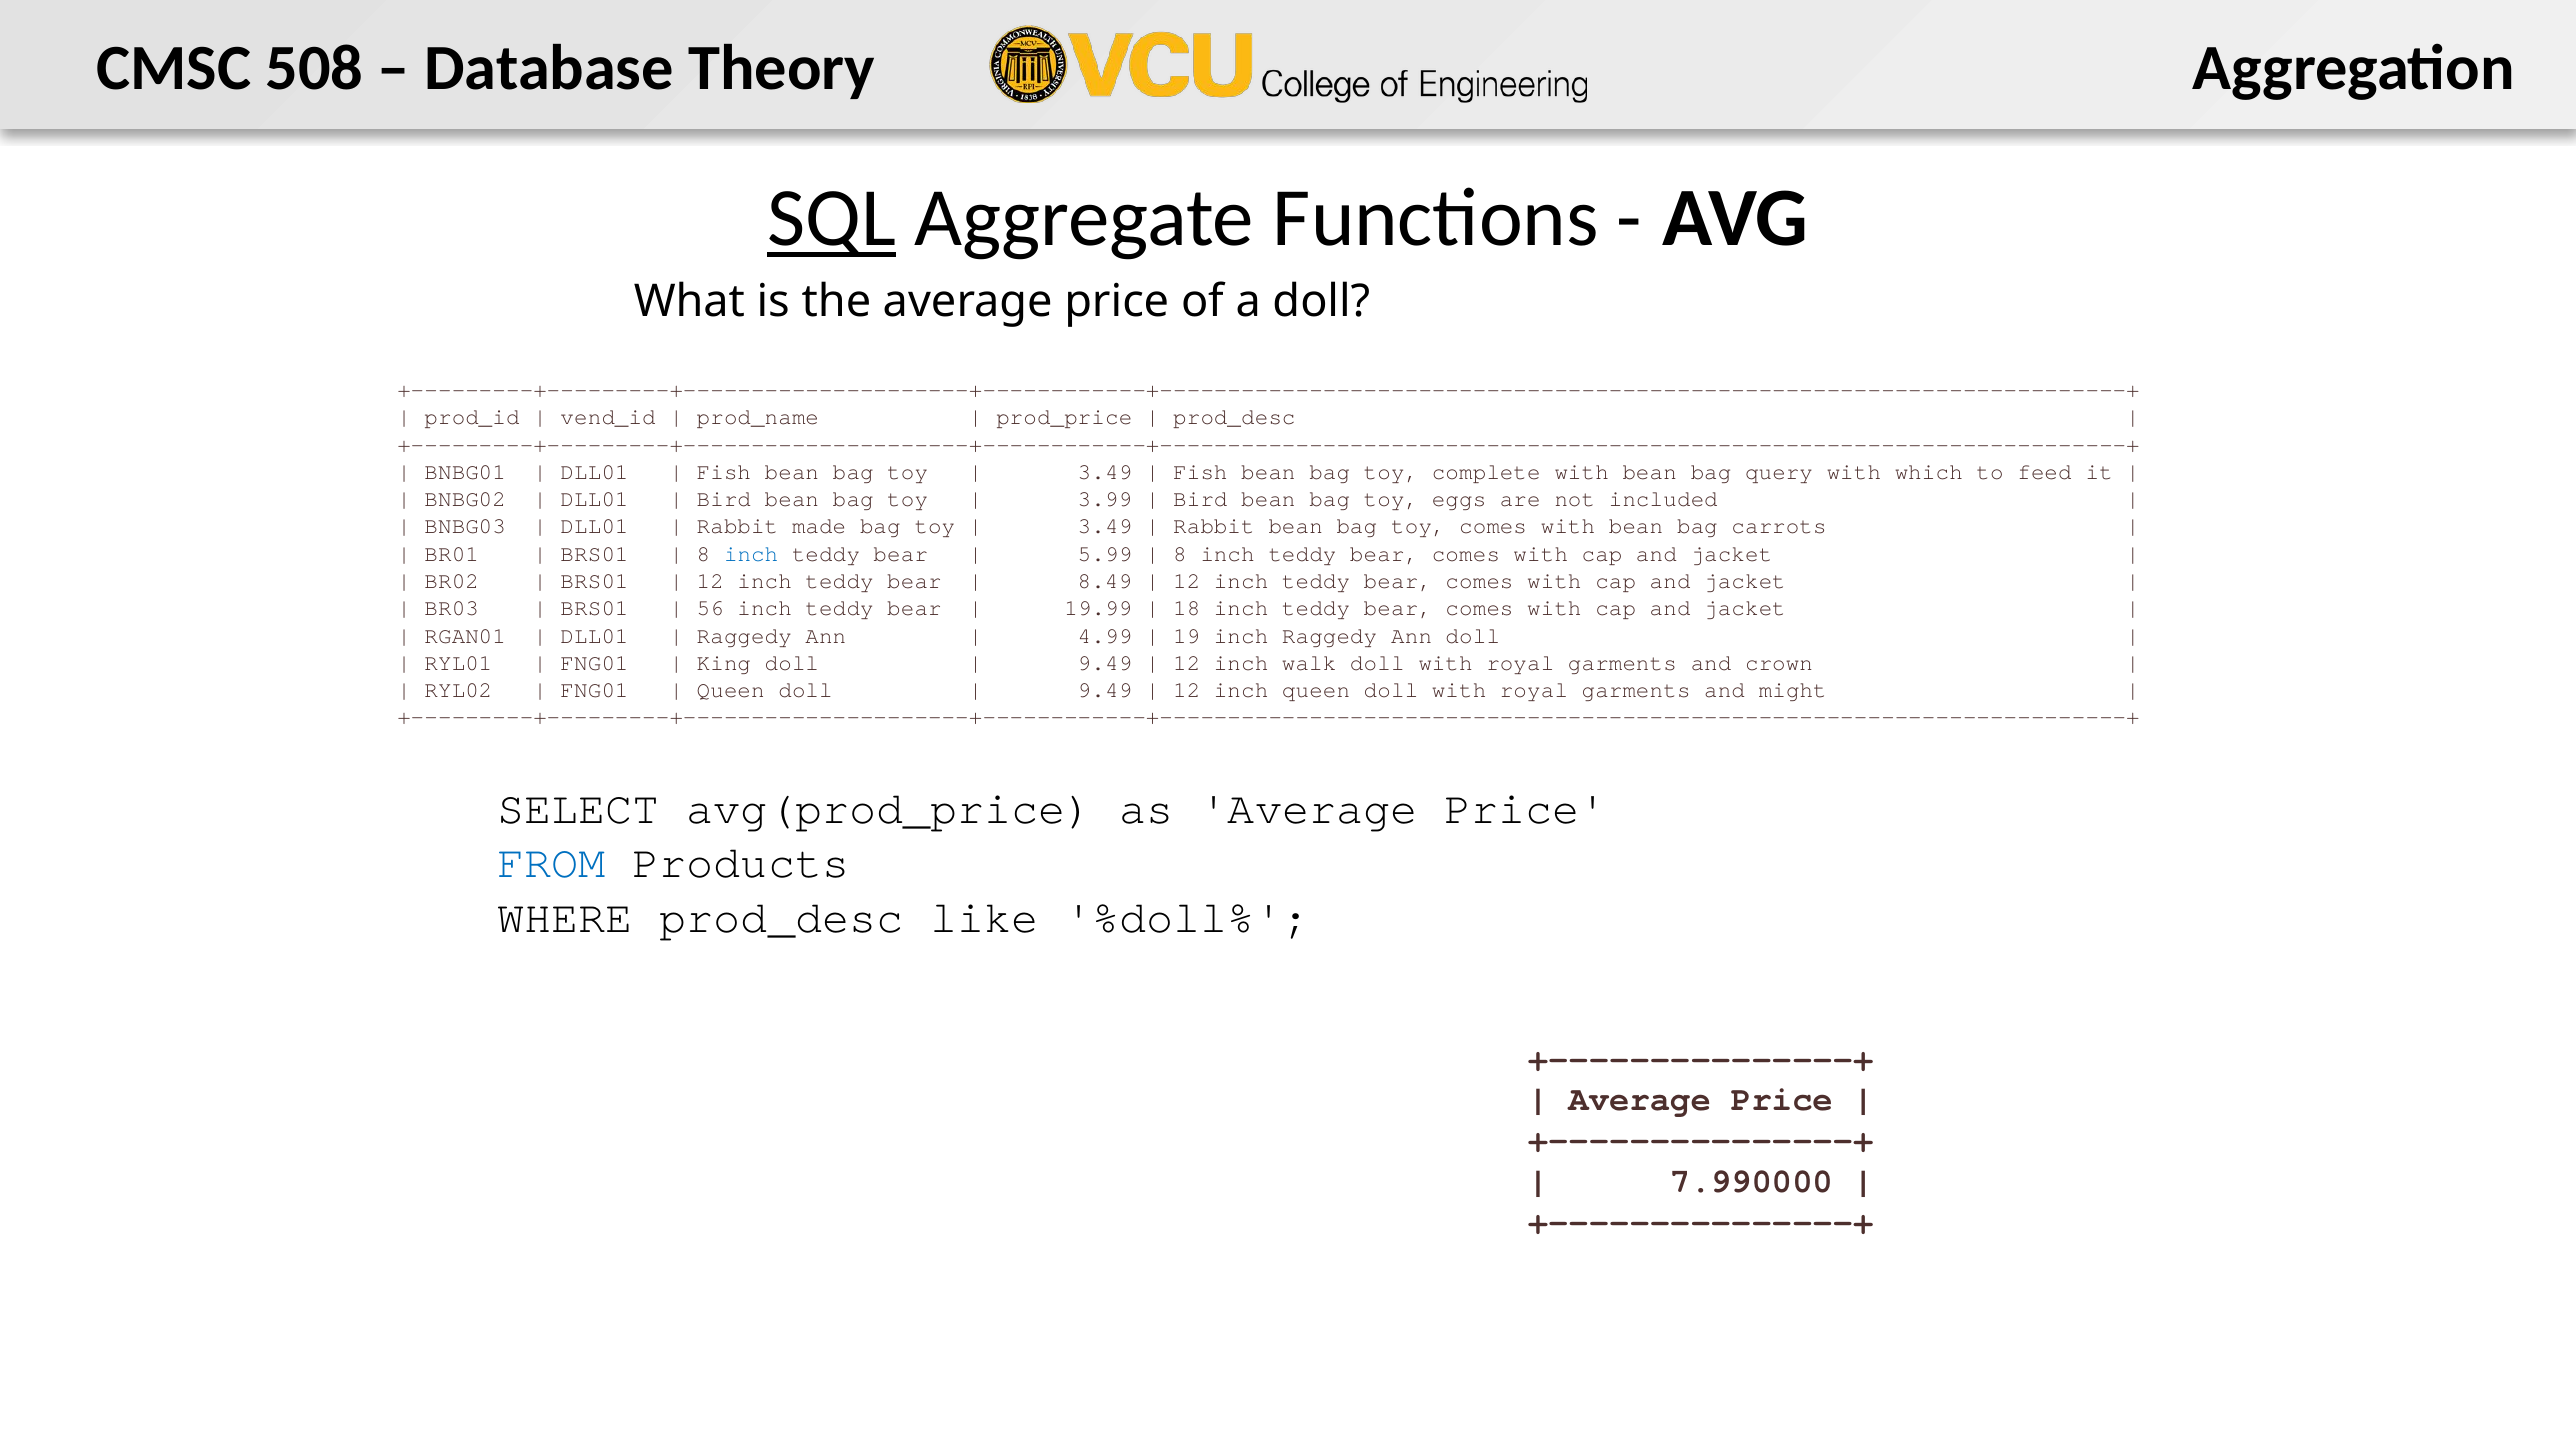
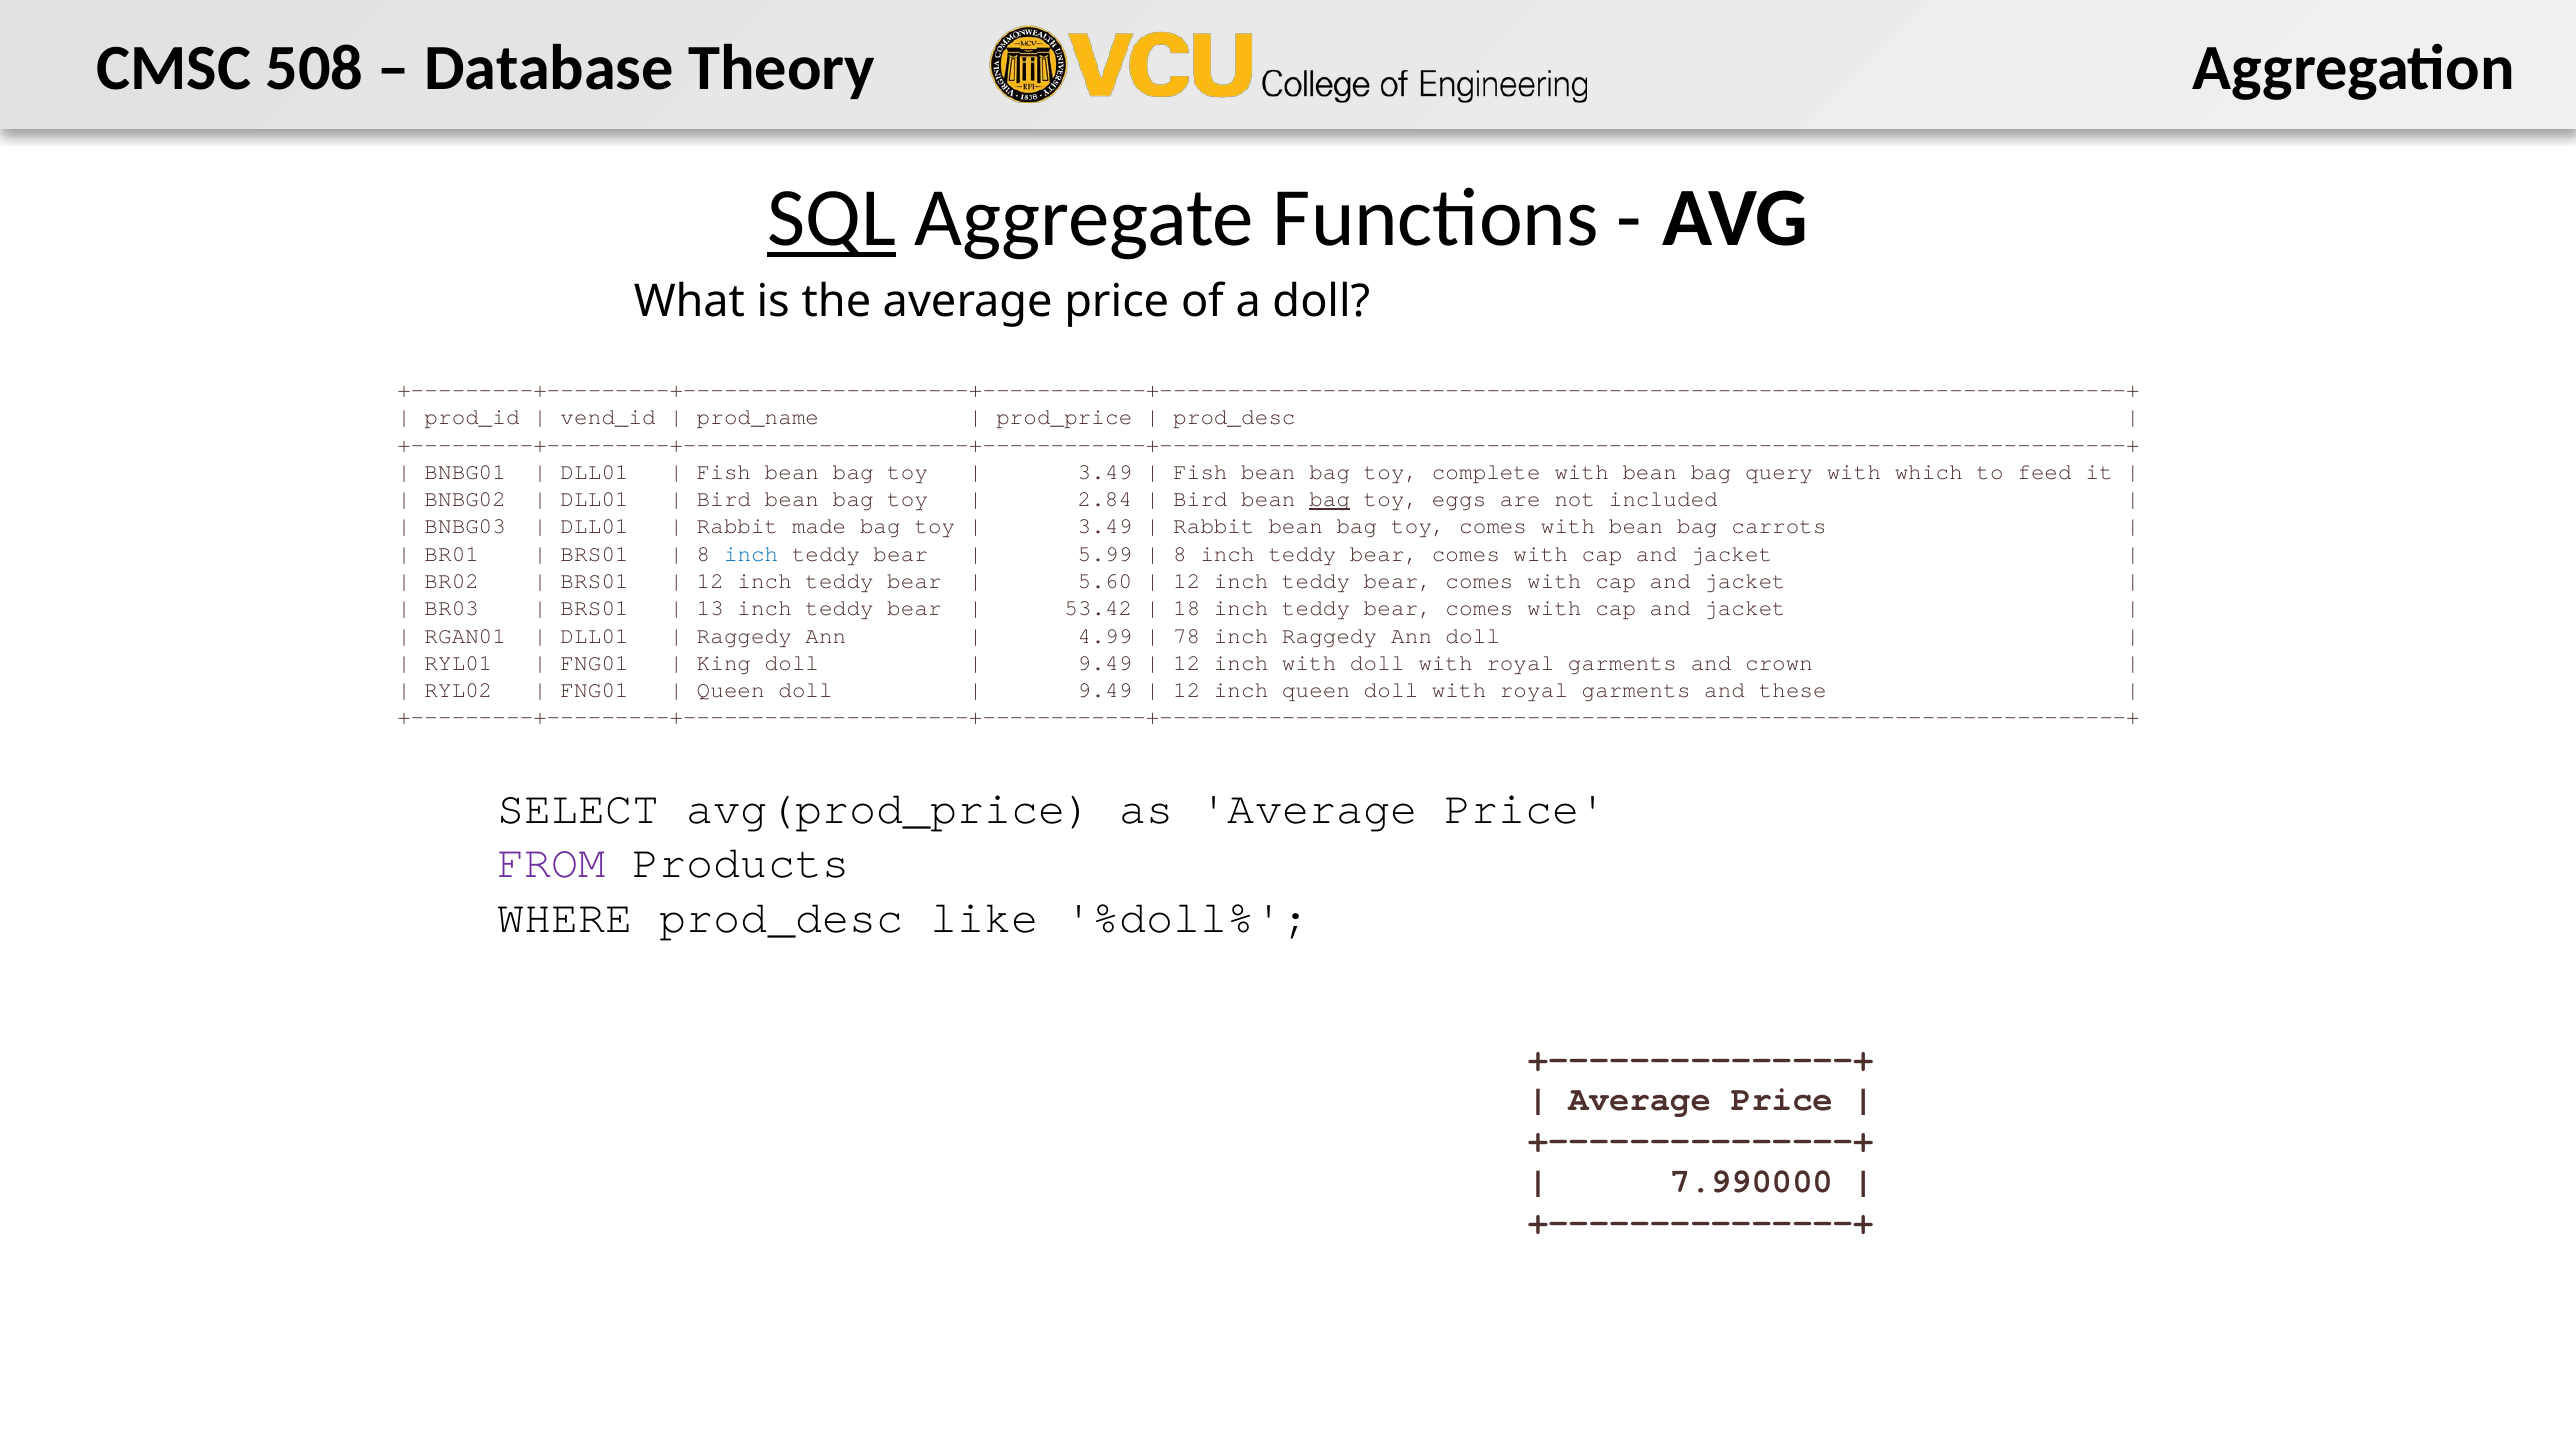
3.99: 3.99 -> 2.84 (1105, 499)
bag underline: none -> present (1330, 499)
8.49: 8.49 -> 5.60 (1105, 581)
56: 56 -> 13 (710, 608)
19.99: 19.99 -> 53.42 (1098, 608)
19: 19 -> 78 (1187, 636)
inch walk: walk -> with (1309, 663)
might: might -> these (1793, 690)
FROM colour: blue -> purple (552, 863)
